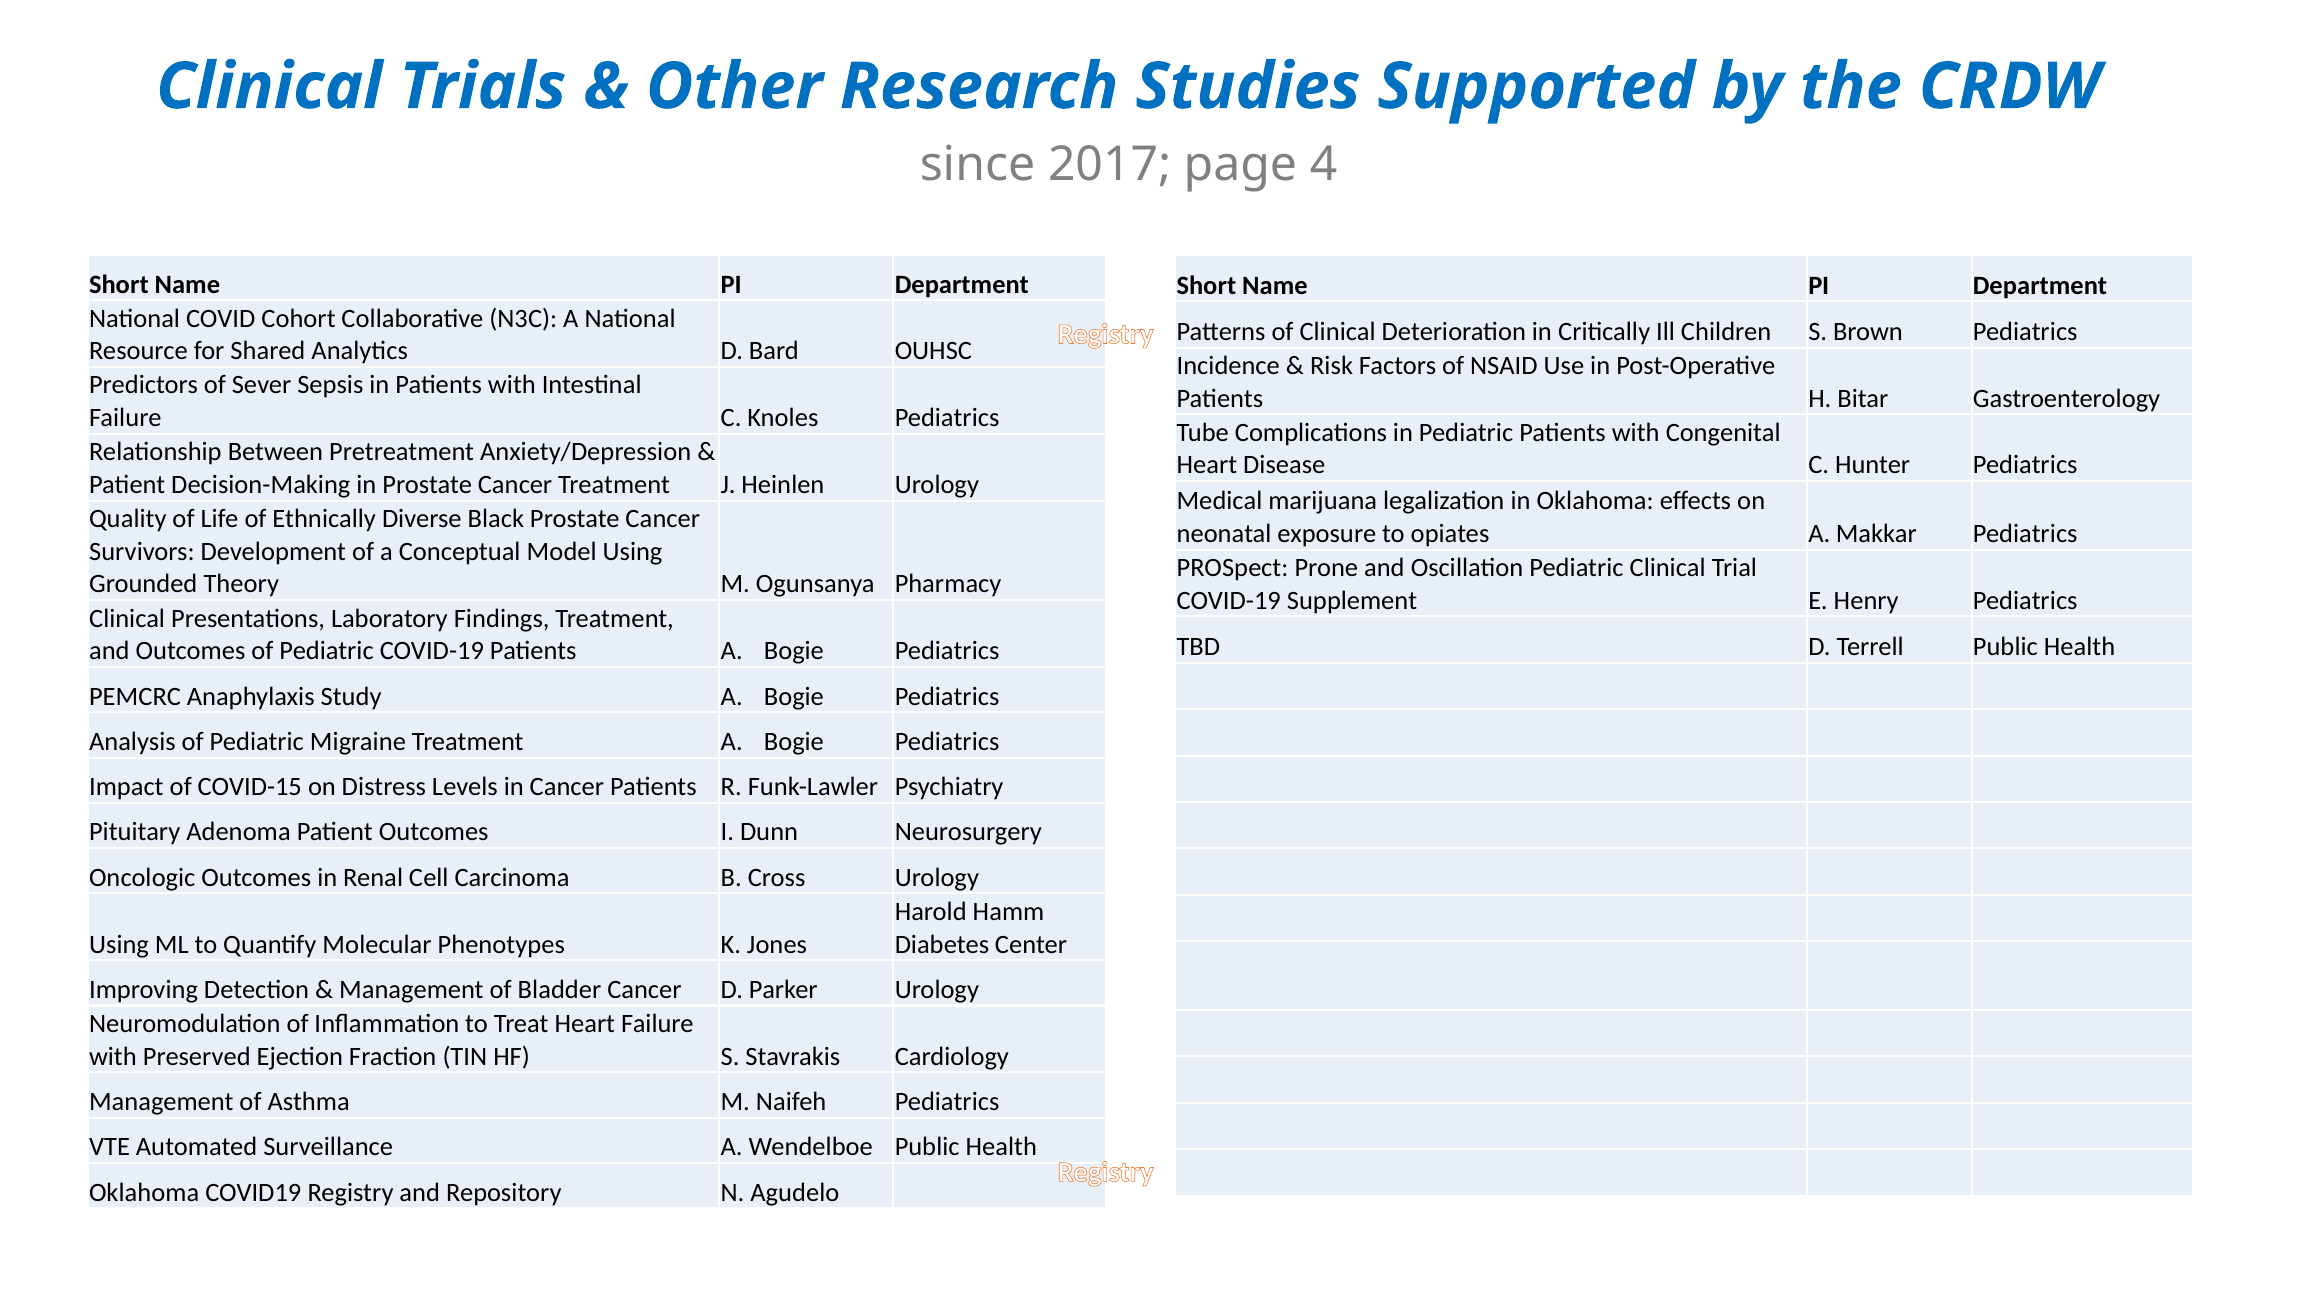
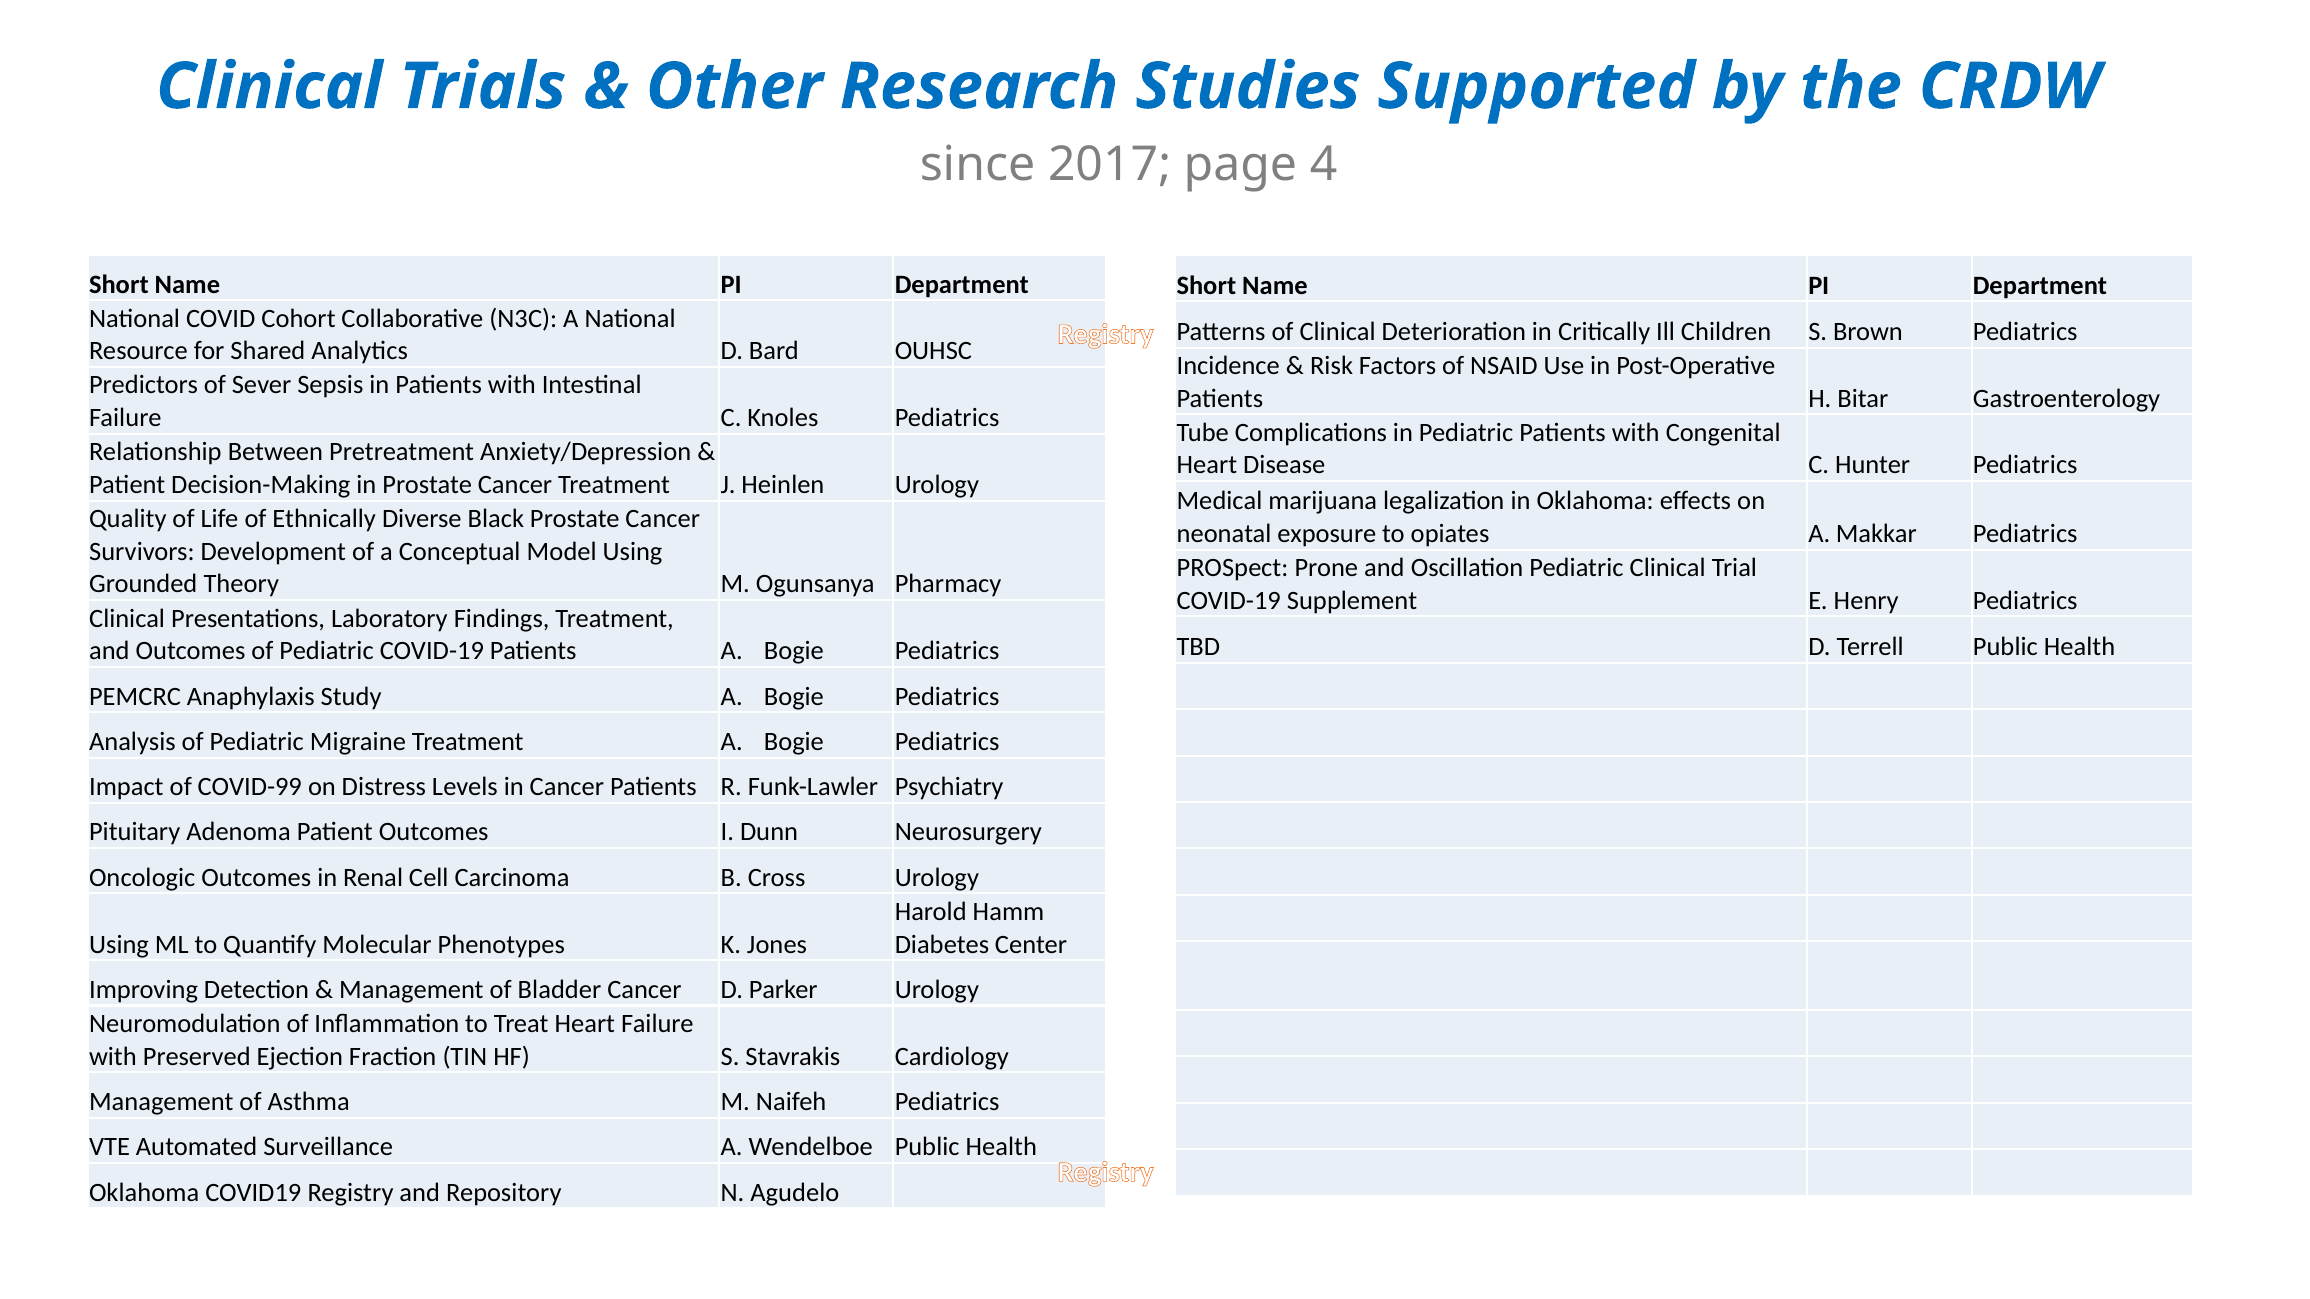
COVID-15: COVID-15 -> COVID-99 (250, 787)
